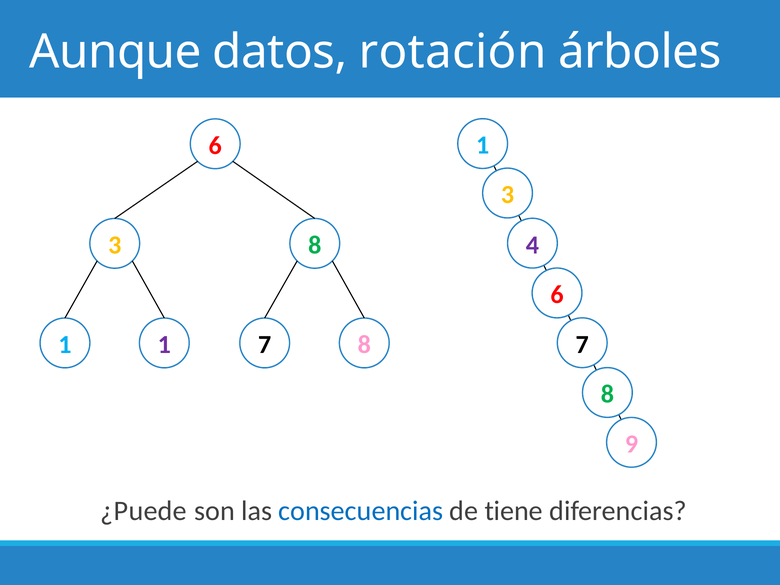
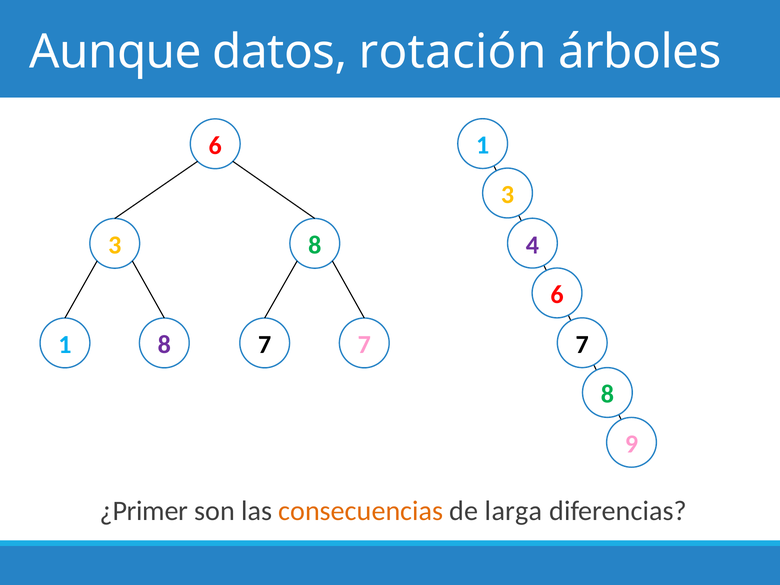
1: 1 -> 8 (164, 345)
7 8: 8 -> 7 (364, 345)
¿Puede: ¿Puede -> ¿Primer (144, 511)
consecuencias colour: blue -> orange (361, 511)
tiene: tiene -> larga (514, 511)
